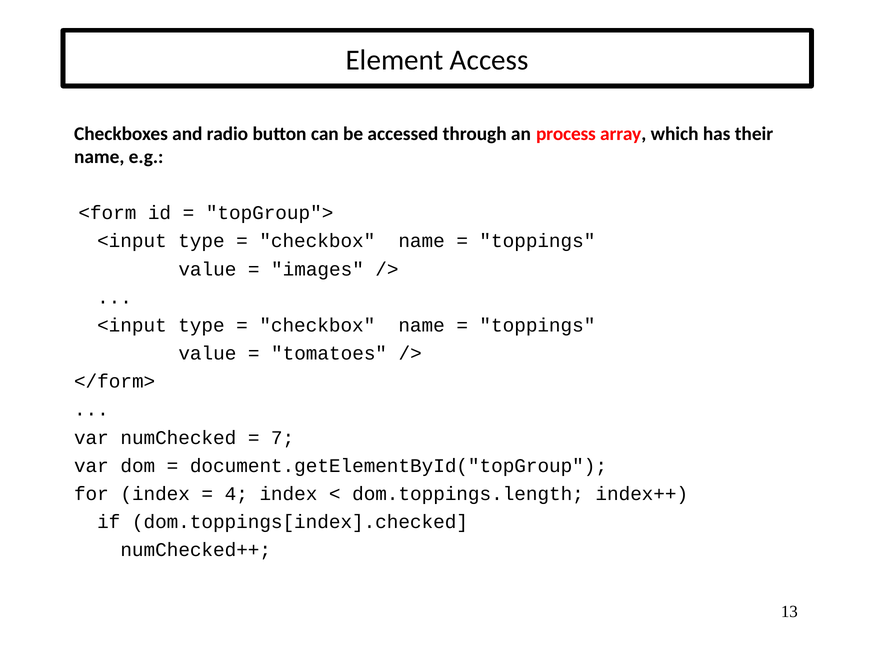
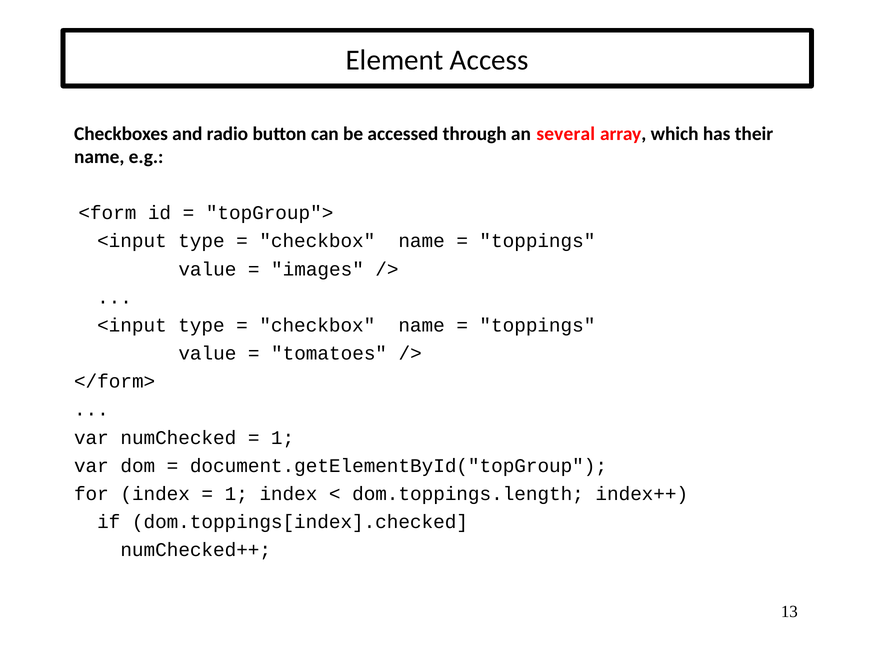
process: process -> several (566, 134)
7: 7 -> 1 (283, 438)
4: 4 -> 1 (236, 494)
